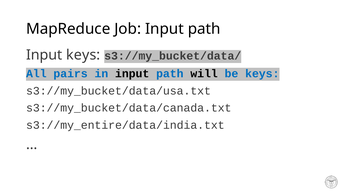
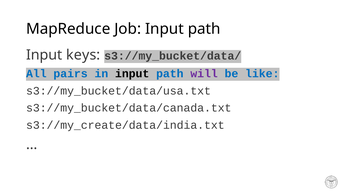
will colour: black -> purple (204, 74)
be keys: keys -> like (262, 74)
s3://my_entire/data/india.txt: s3://my_entire/data/india.txt -> s3://my_create/data/india.txt (125, 125)
